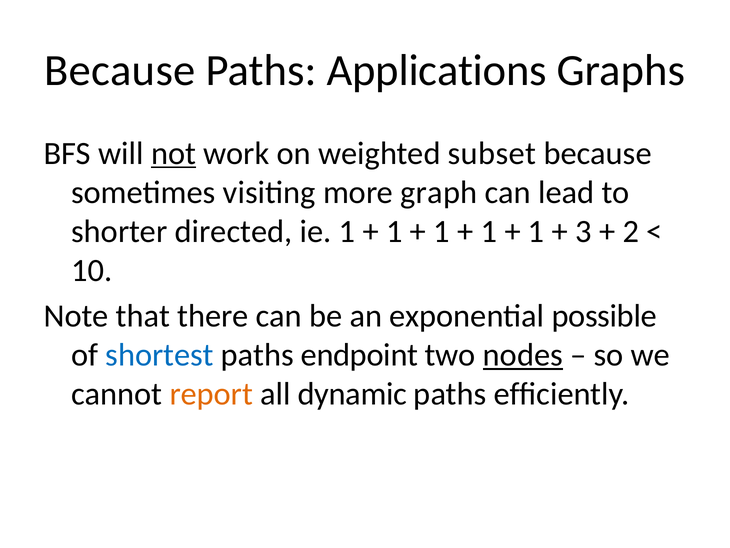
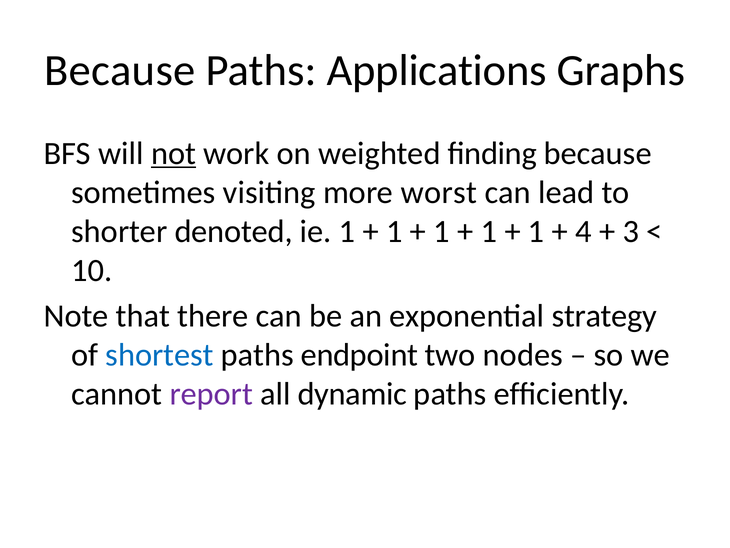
subset: subset -> ﬁnding (492, 153)
graph: graph -> worst (439, 192)
directed: directed -> denoted (234, 231)
3: 3 -> 4 (583, 231)
2: 2 -> 3 (631, 231)
possible: possible -> strategy (604, 316)
nodes underline: present -> none (523, 355)
report colour: orange -> purple (211, 393)
